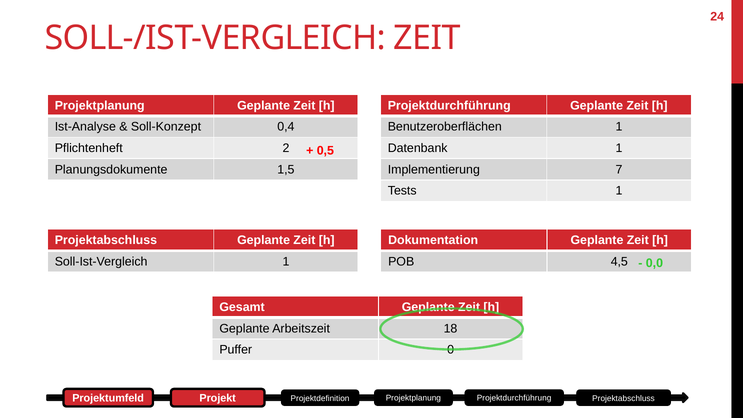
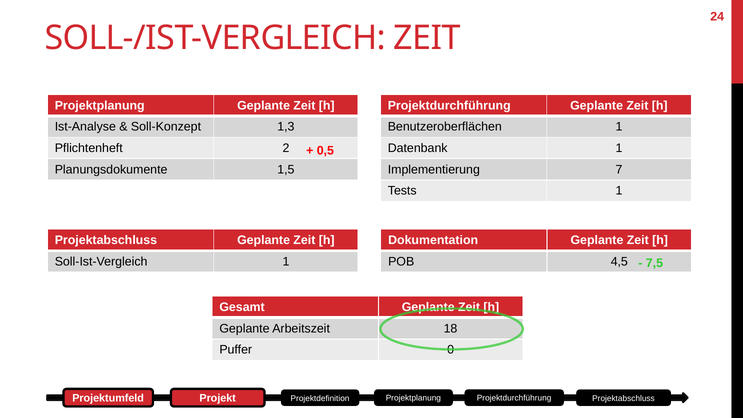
0,4: 0,4 -> 1,3 (286, 127)
0,0: 0,0 -> 7,5 (654, 263)
